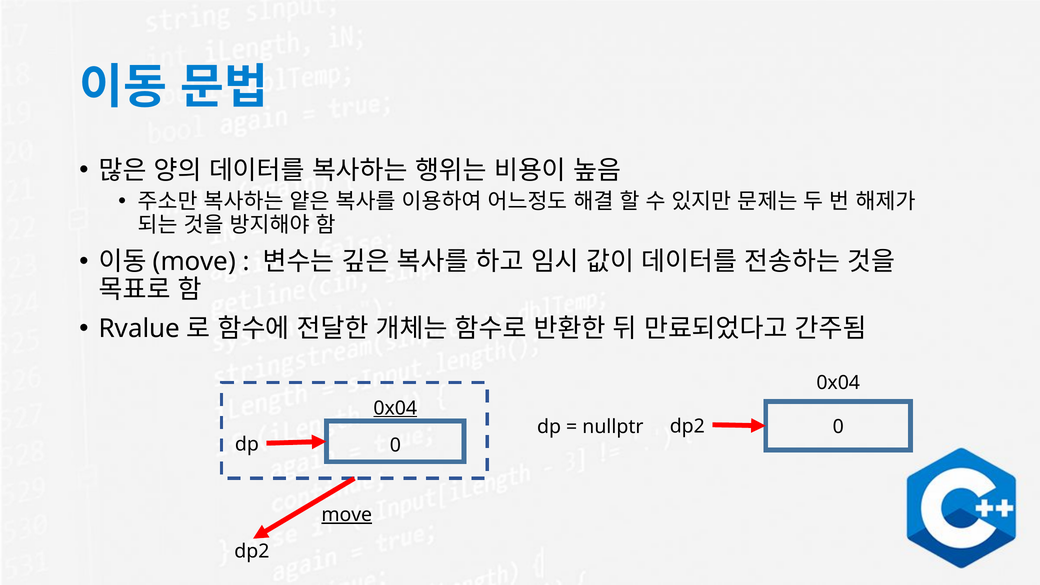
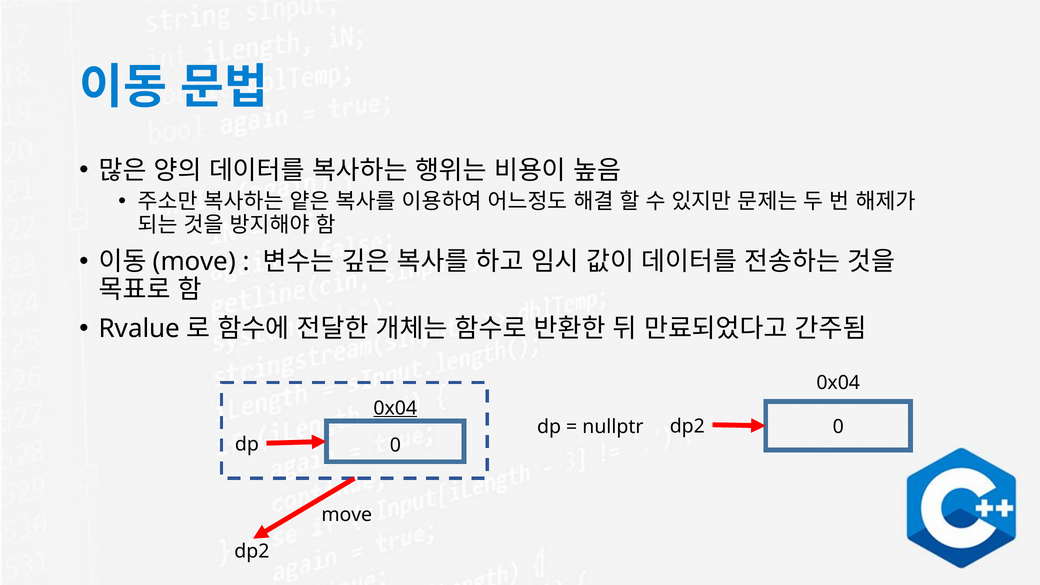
move underline: present -> none (347, 515)
